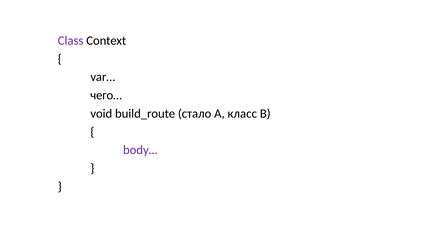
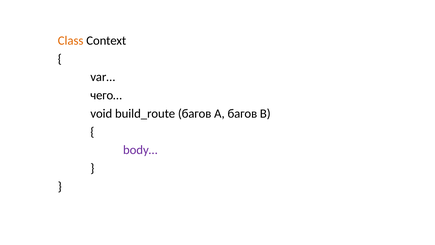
Class colour: purple -> orange (71, 41)
build_route стало: стало -> багов (195, 113)
A класс: класс -> багов (242, 113)
